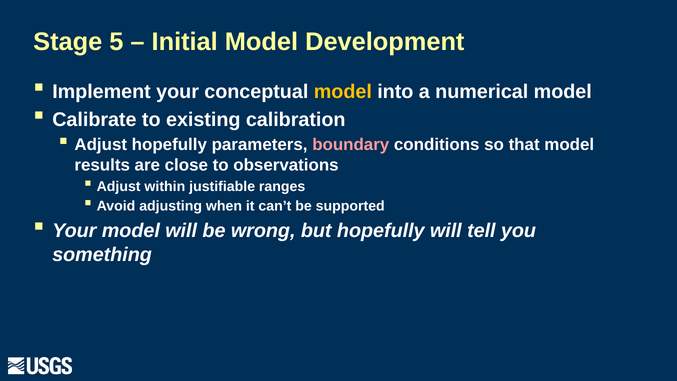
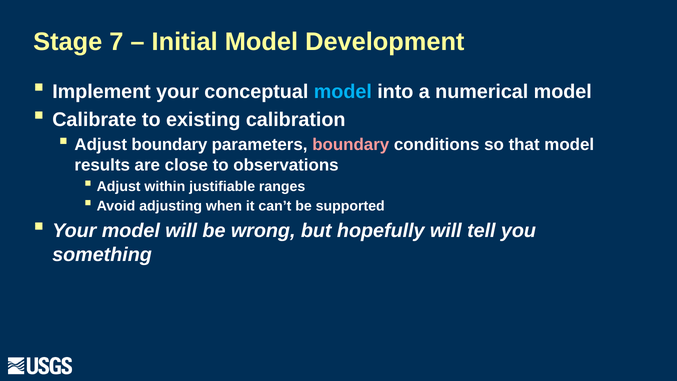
5: 5 -> 7 (116, 42)
model colour: yellow -> light blue (343, 92)
Adjust hopefully: hopefully -> boundary (169, 145)
